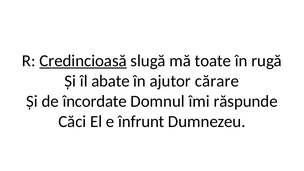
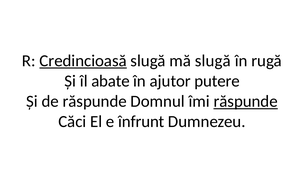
mă toate: toate -> slugă (213, 61)
cărare: cărare -> putere (217, 81)
de încordate: încordate -> răspunde (95, 101)
răspunde underline: none -> present (246, 101)
